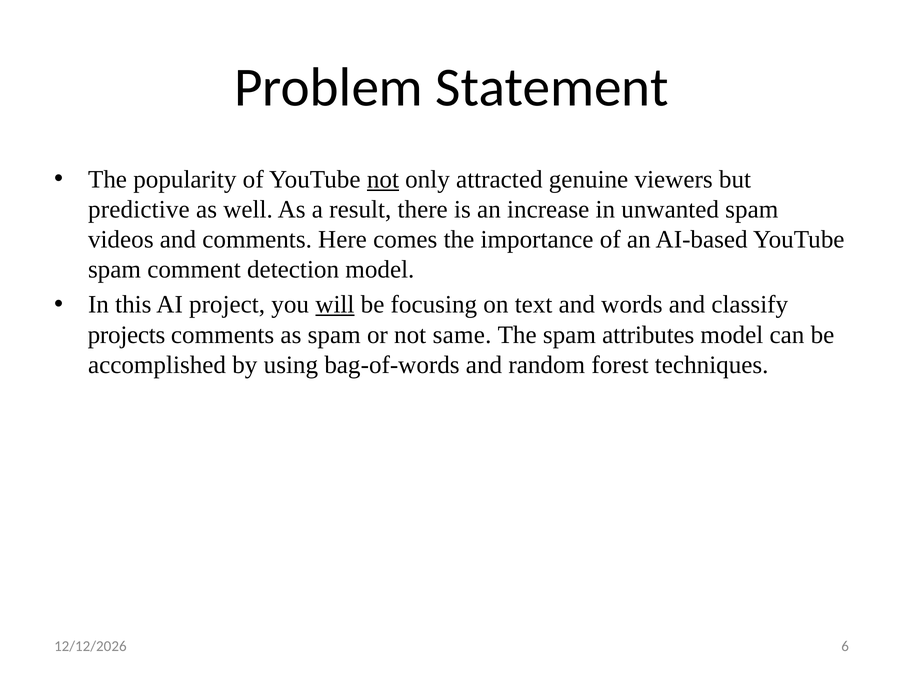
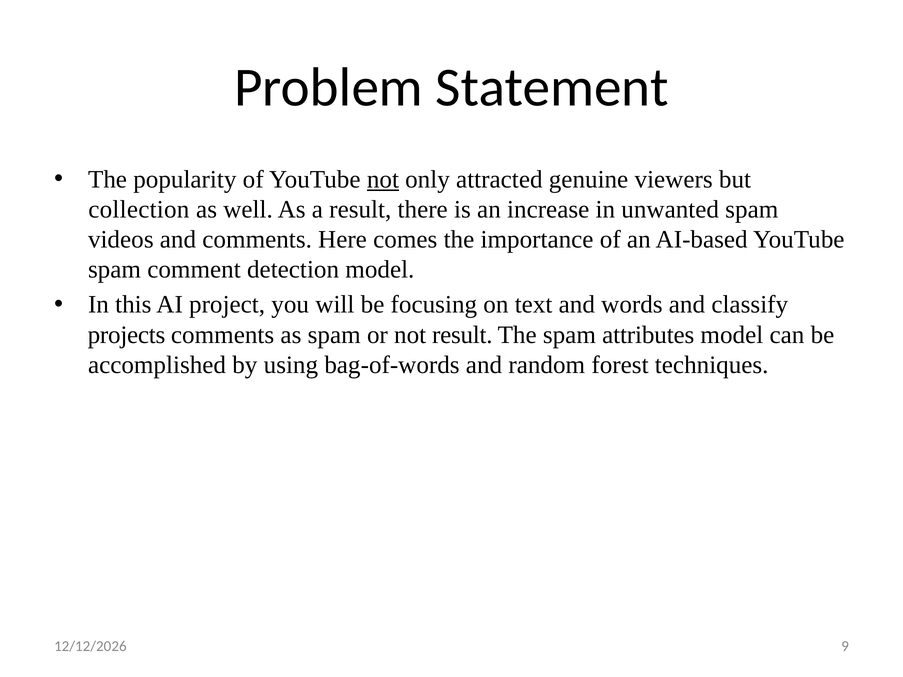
predictive: predictive -> collection (139, 209)
will underline: present -> none (335, 305)
not same: same -> result (462, 335)
6: 6 -> 9 (845, 647)
